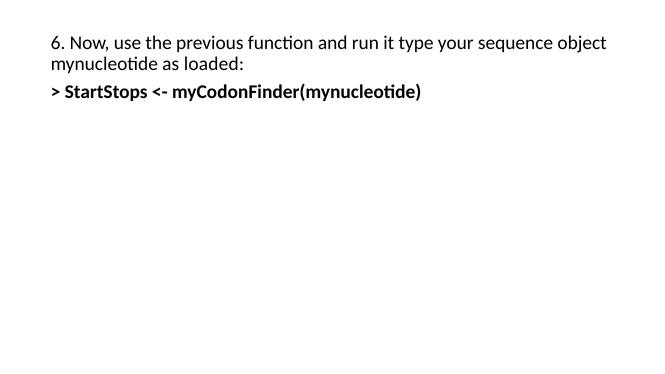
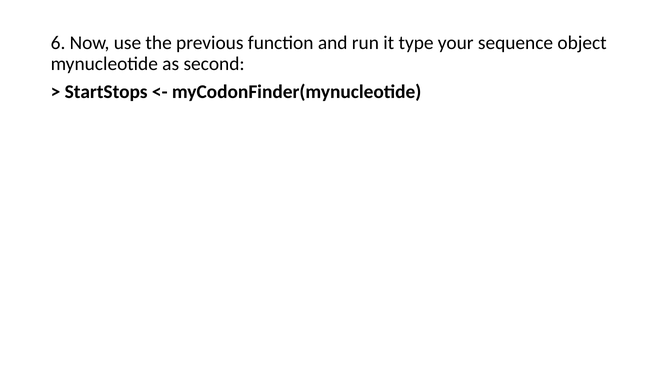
loaded: loaded -> second (214, 64)
